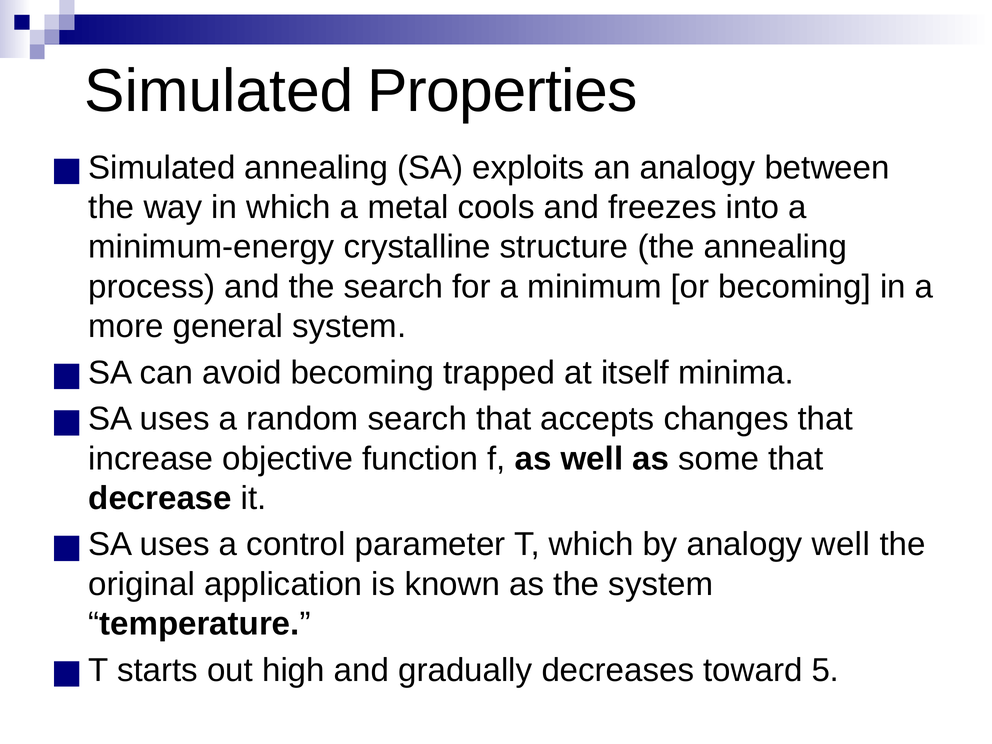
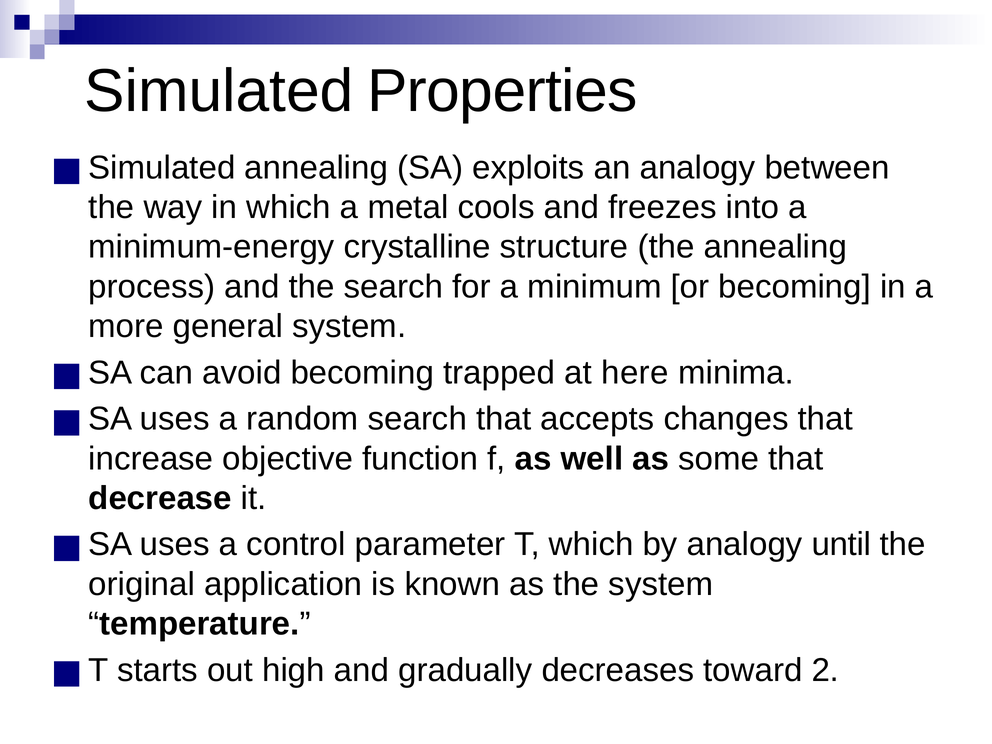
itself: itself -> here (635, 373)
analogy well: well -> until (841, 545)
5: 5 -> 2 (825, 670)
